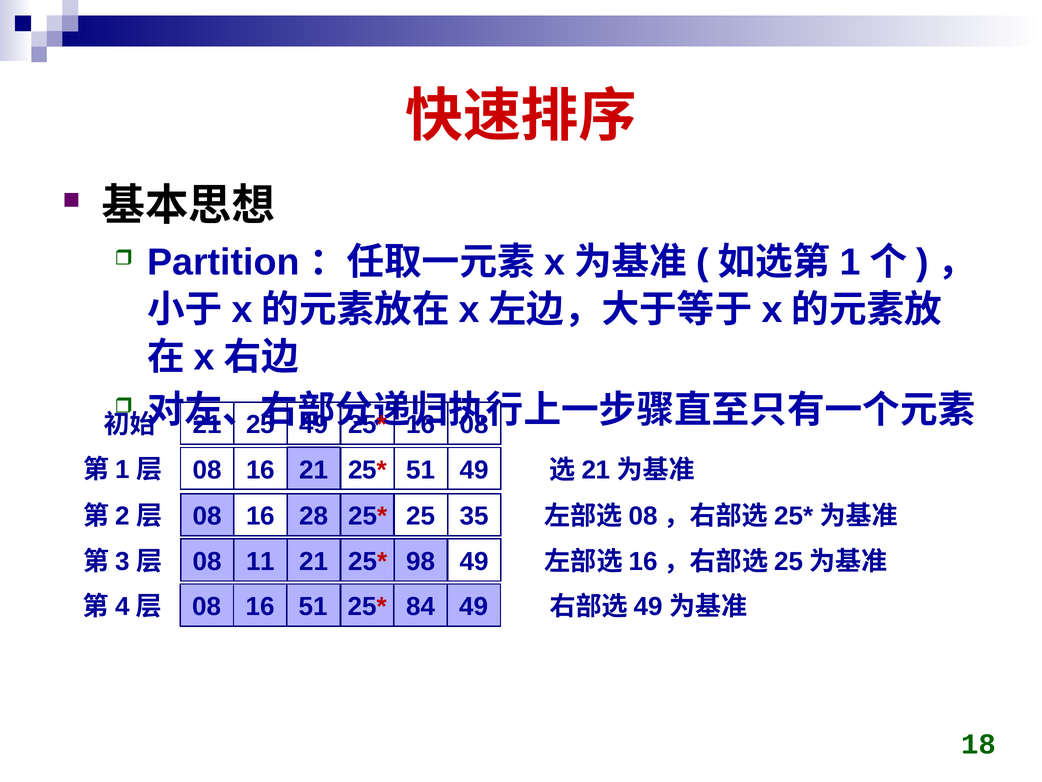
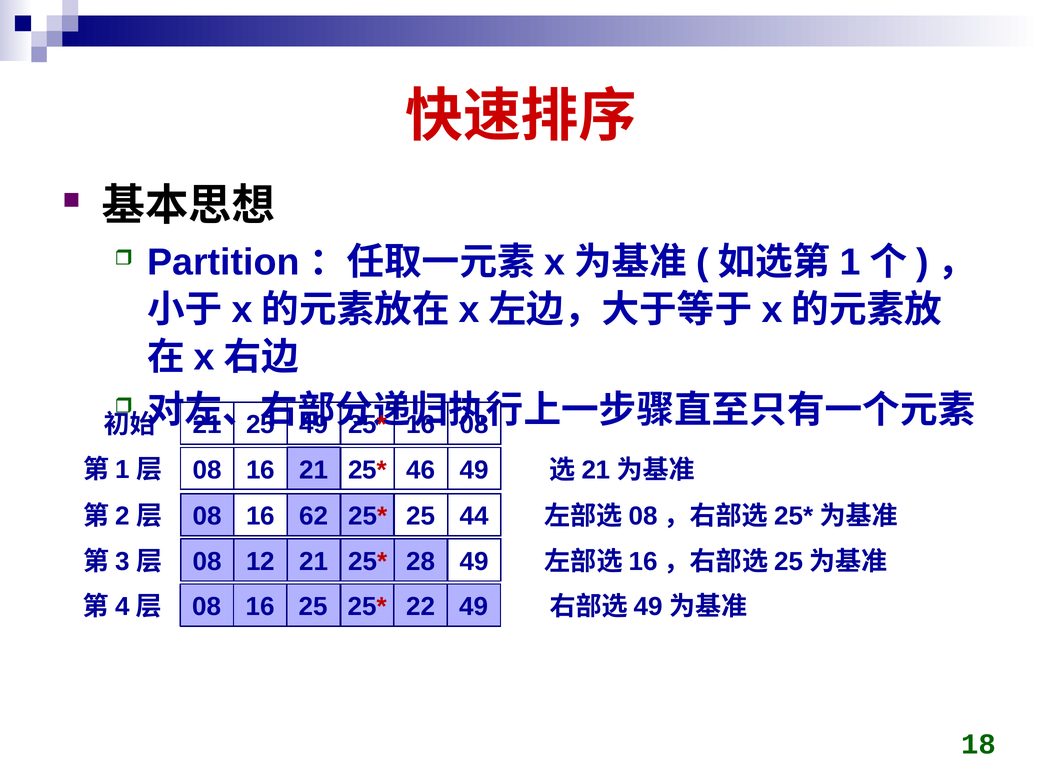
51: 51 -> 46 (421, 470)
28: 28 -> 62 (314, 516)
35: 35 -> 44 (474, 516)
11: 11 -> 12 (260, 561)
98: 98 -> 28 (421, 561)
16 51: 51 -> 25 (313, 606)
84: 84 -> 22 (421, 606)
